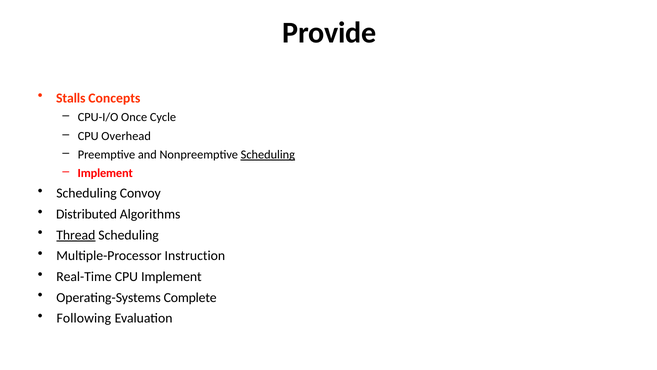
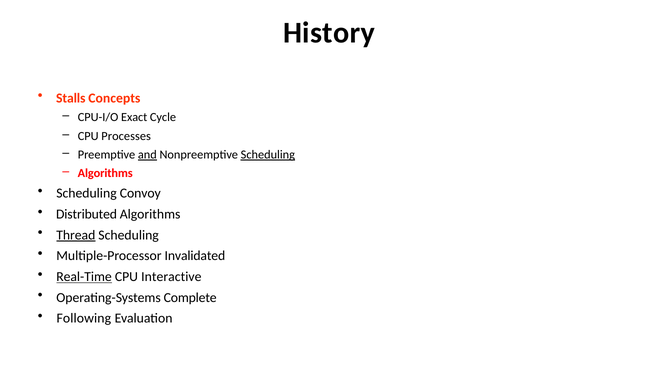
Provide: Provide -> History (329, 33)
Once: Once -> Exact (134, 117)
Overhead: Overhead -> Processes (126, 136)
and underline: none -> present (147, 154)
Implement: Implement -> Algorithms (105, 173)
Instruction: Instruction -> Invalidated (195, 256)
Real-Time underline: none -> present (84, 276)
CPU Implement: Implement -> Interactive (171, 276)
